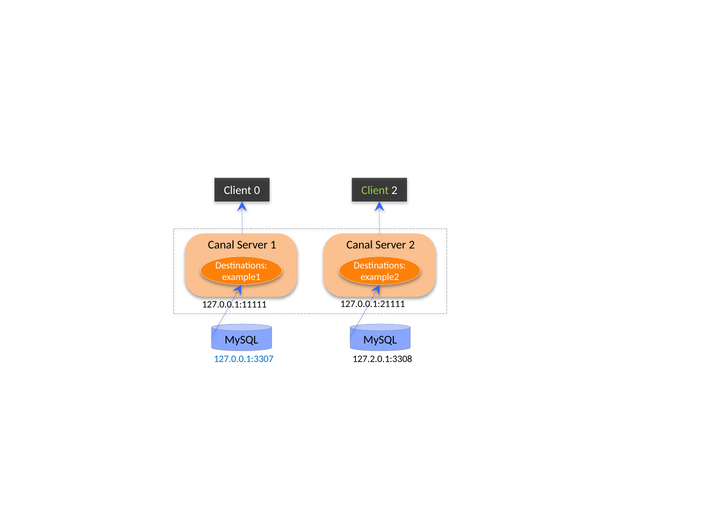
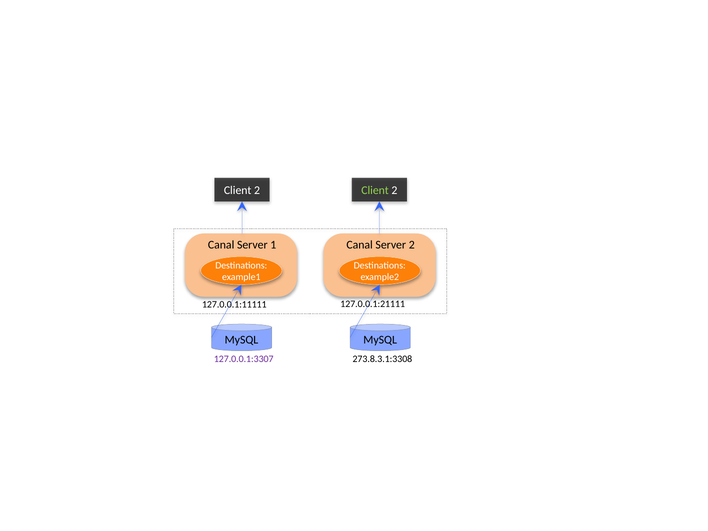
0: 0 -> 2 (257, 190)
127.0.0.1:3307 colour: blue -> purple (244, 359)
127.2.0.1:3308: 127.2.0.1:3308 -> 273.8.3.1:3308 (382, 359)
